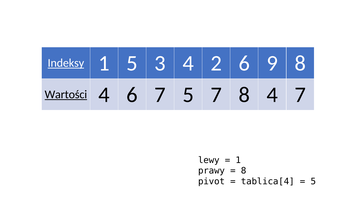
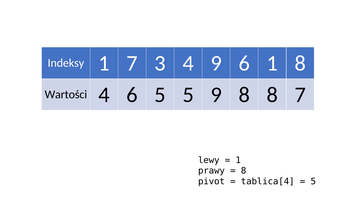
Indeksy underline: present -> none (66, 63)
1 5: 5 -> 7 (132, 63)
4 2: 2 -> 9 (216, 63)
6 9: 9 -> 1 (272, 63)
Wartości underline: present -> none (66, 95)
6 7: 7 -> 5 (160, 95)
5 7: 7 -> 9 (216, 95)
8 4: 4 -> 8 (272, 95)
